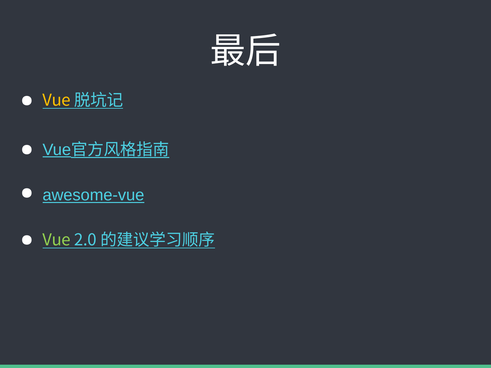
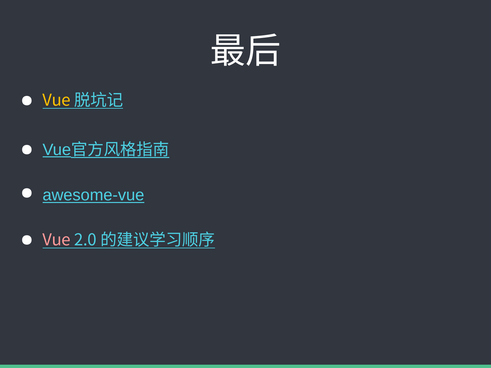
Vue colour: light green -> pink (57, 240)
